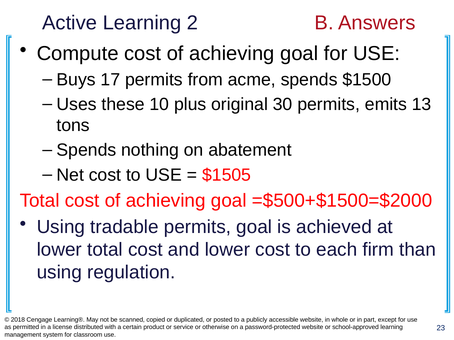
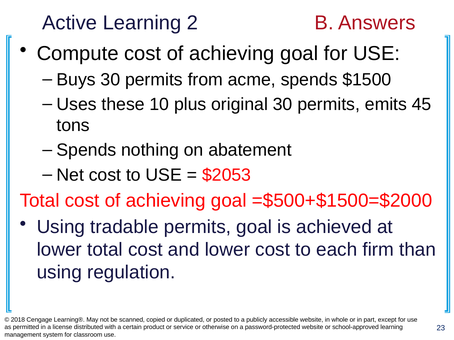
Buys 17: 17 -> 30 (110, 80)
13: 13 -> 45 (422, 104)
$1505: $1505 -> $2053 (227, 175)
